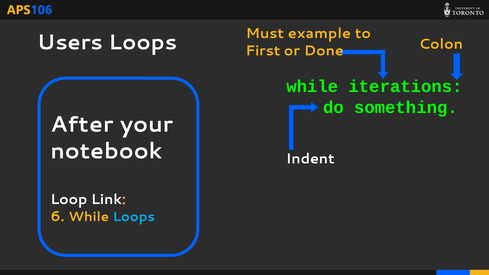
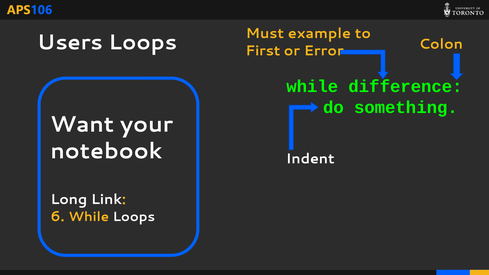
Done: Done -> Error (324, 51)
iterations: iterations -> difference (406, 87)
After: After -> Want (82, 124)
Loop: Loop -> Long (69, 200)
Loops colour: light blue -> white (134, 217)
